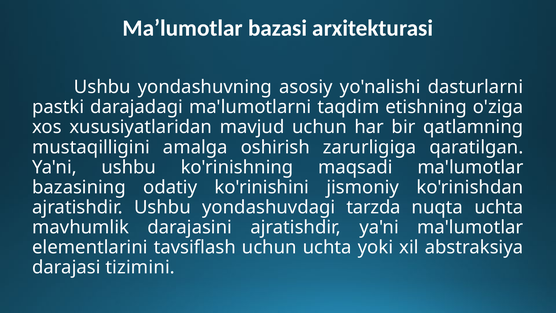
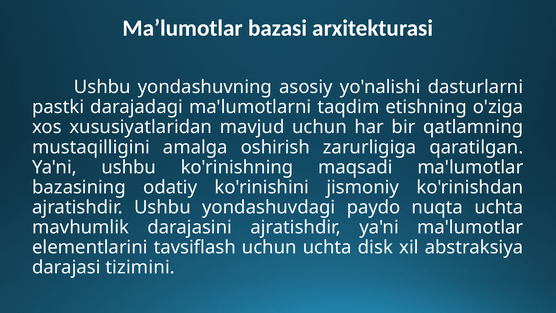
tarzda: tarzda -> paydo (373, 207)
yoki: yoki -> disk (375, 247)
